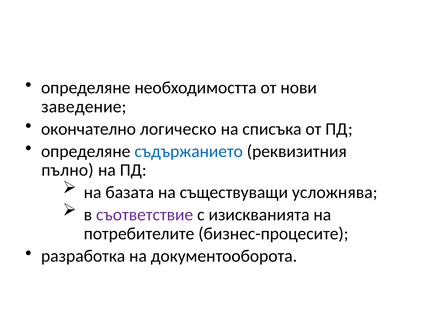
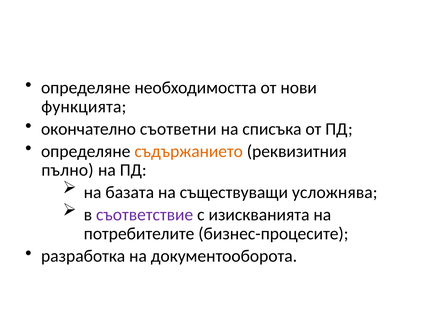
заведение: заведение -> функцията (84, 106)
логическо: логическо -> съответни (178, 129)
съдържанието colour: blue -> orange (189, 151)
